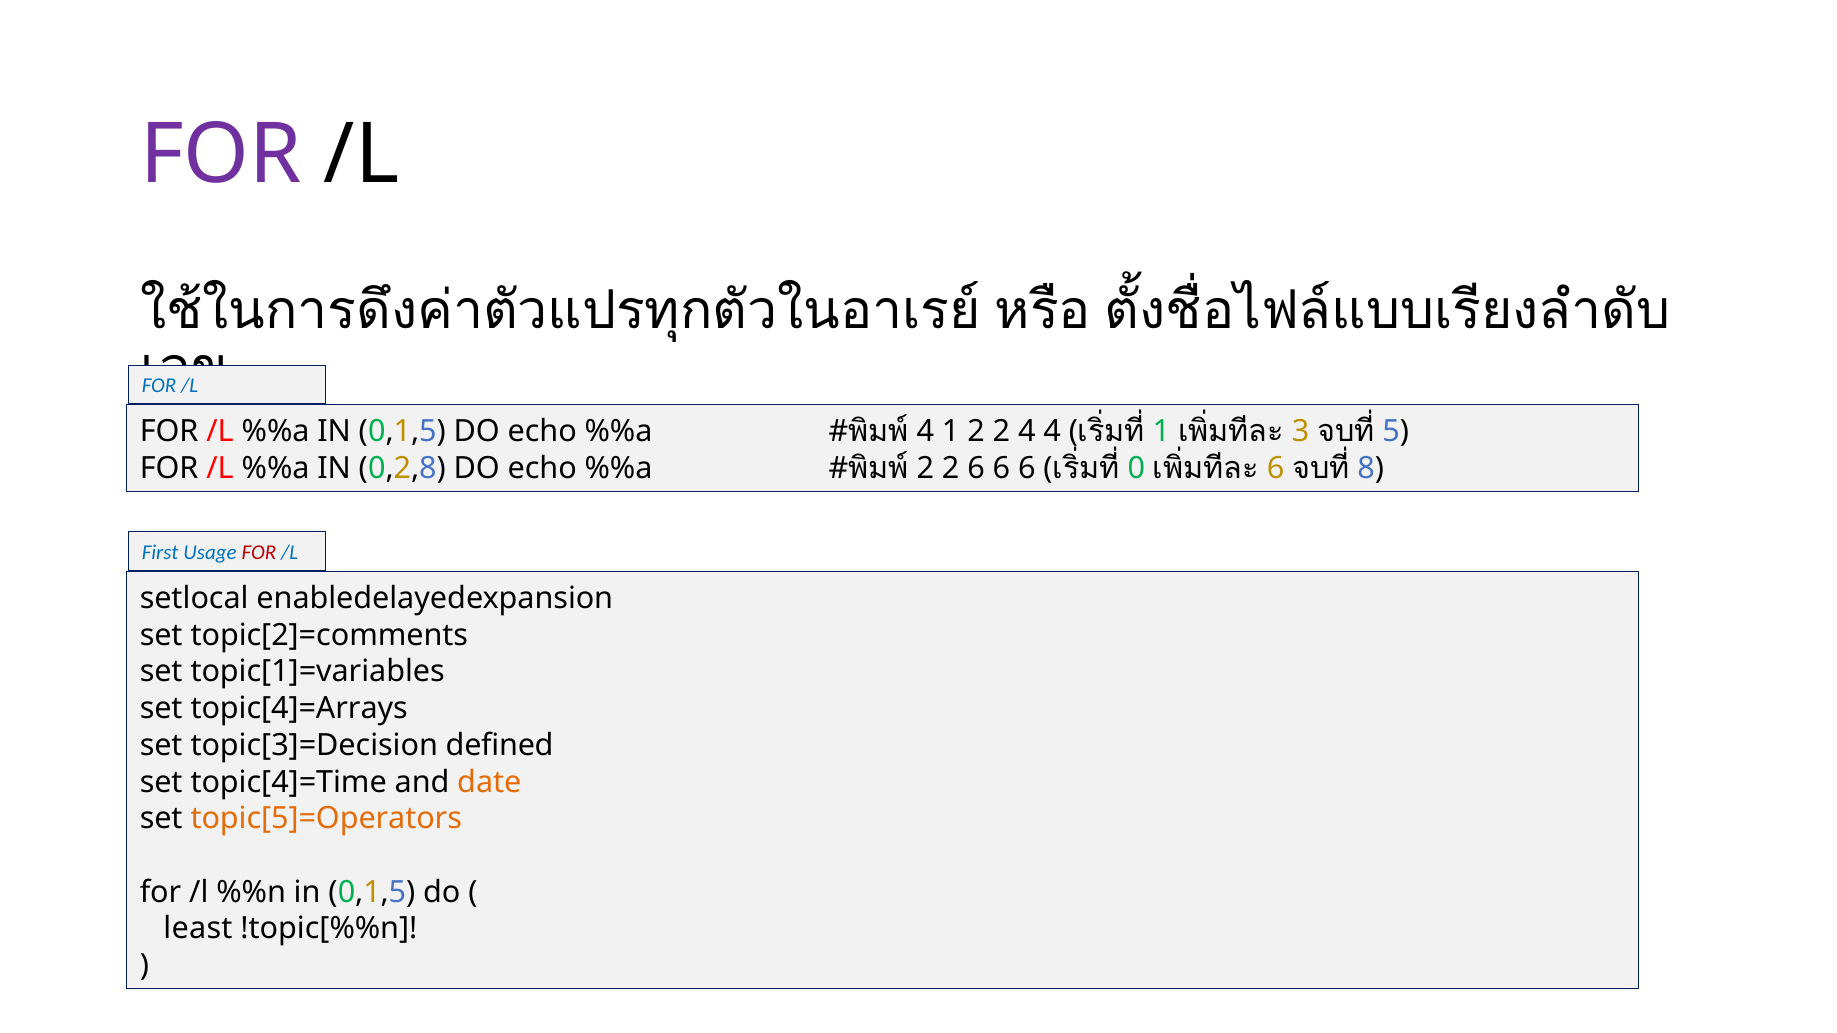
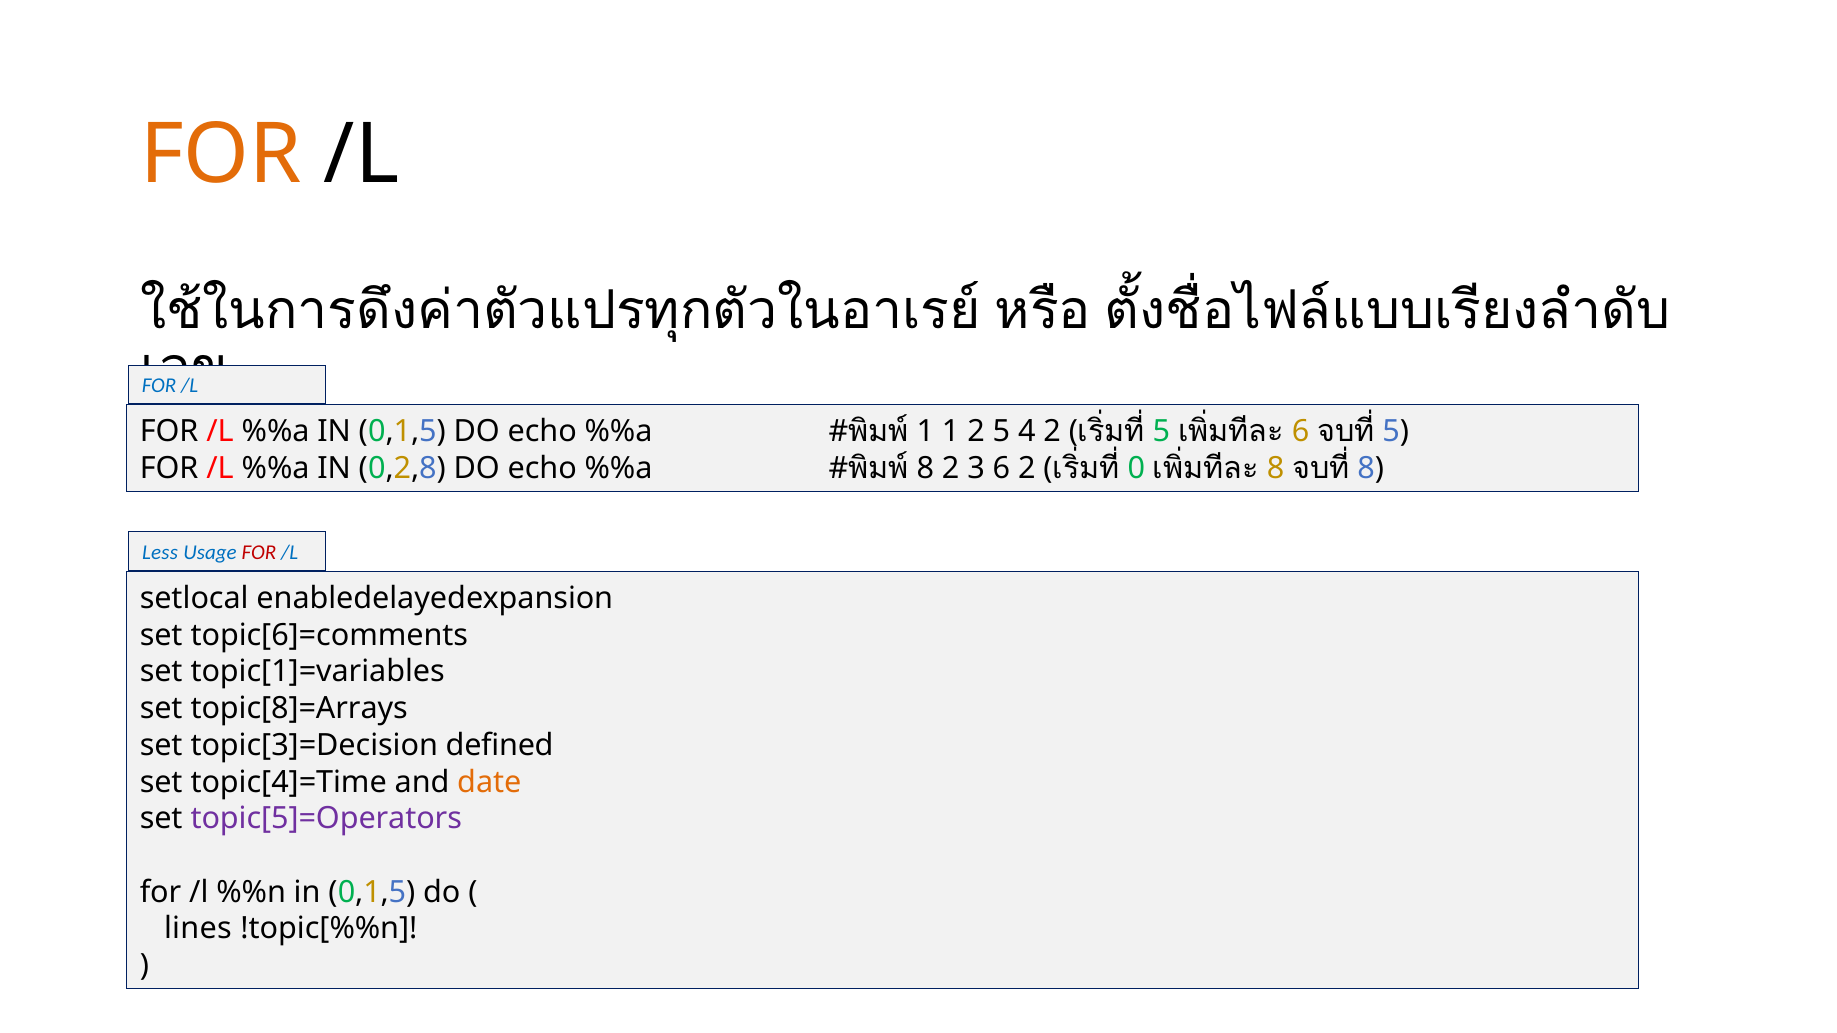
FOR colour: purple -> orange (221, 154)
4: 4 -> 1 (925, 432)
1 2 2: 2 -> 5 (1001, 432)
4 4: 4 -> 2 (1052, 432)
1: 1 -> 5 (1161, 432)
3: 3 -> 6 (1301, 432)
2: 2 -> 8 (925, 469)
2 6: 6 -> 3 (976, 469)
6: 6 -> 2 (1027, 469)
6: 6 -> 8 (1276, 469)
First: First -> Less (160, 553)
topic[2]=comments: topic[2]=comments -> topic[6]=comments (329, 635)
topic[4]=Arrays: topic[4]=Arrays -> topic[8]=Arrays (299, 709)
topic[5]=Operators colour: orange -> purple (326, 819)
least: least -> lines (198, 929)
